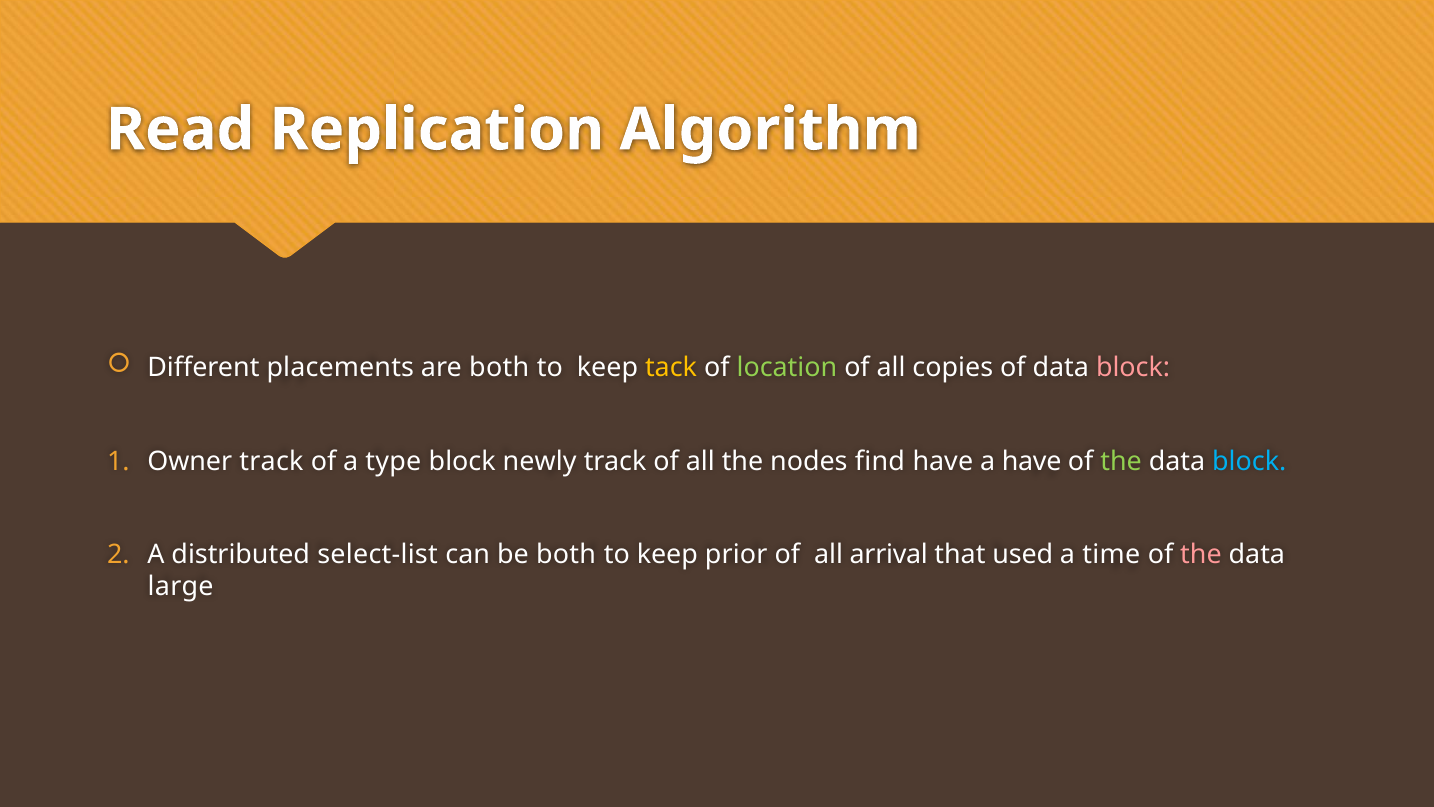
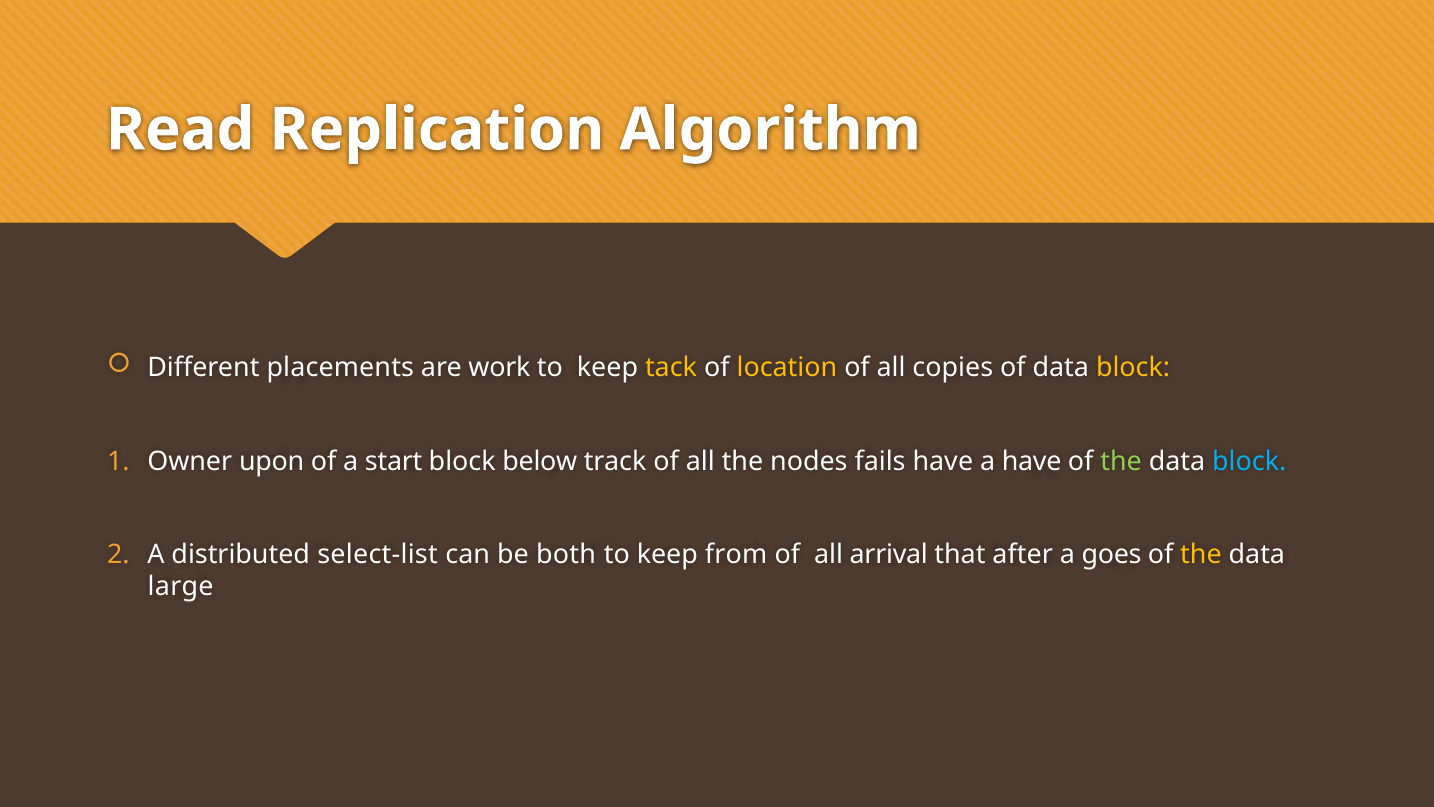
are both: both -> work (499, 368)
location colour: light green -> yellow (787, 368)
block colour: pink -> yellow (1133, 368)
Owner track: track -> upon (272, 461)
type: type -> start (394, 461)
newly: newly -> below (540, 461)
find: find -> fails (880, 461)
prior: prior -> from (736, 554)
used: used -> after (1023, 554)
time: time -> goes (1112, 554)
the colour: pink -> yellow (1201, 554)
